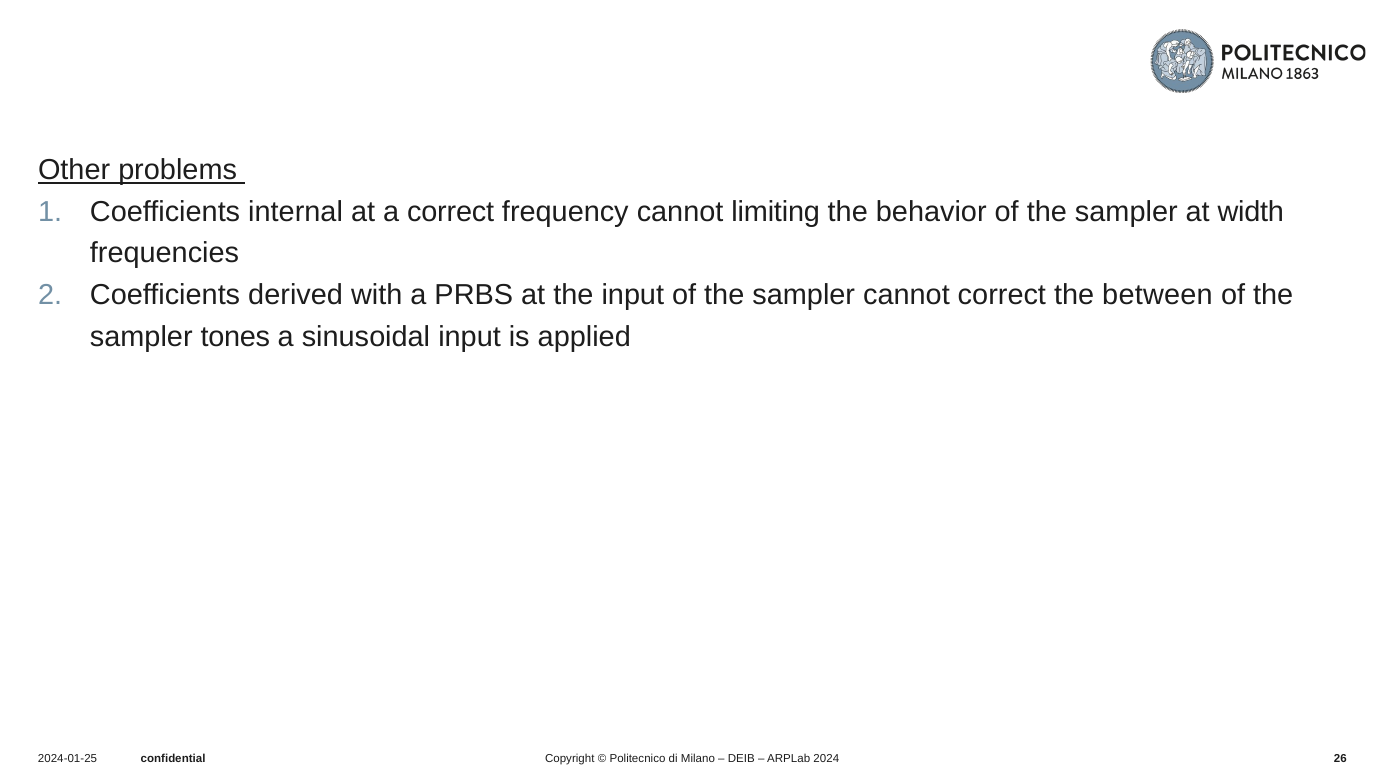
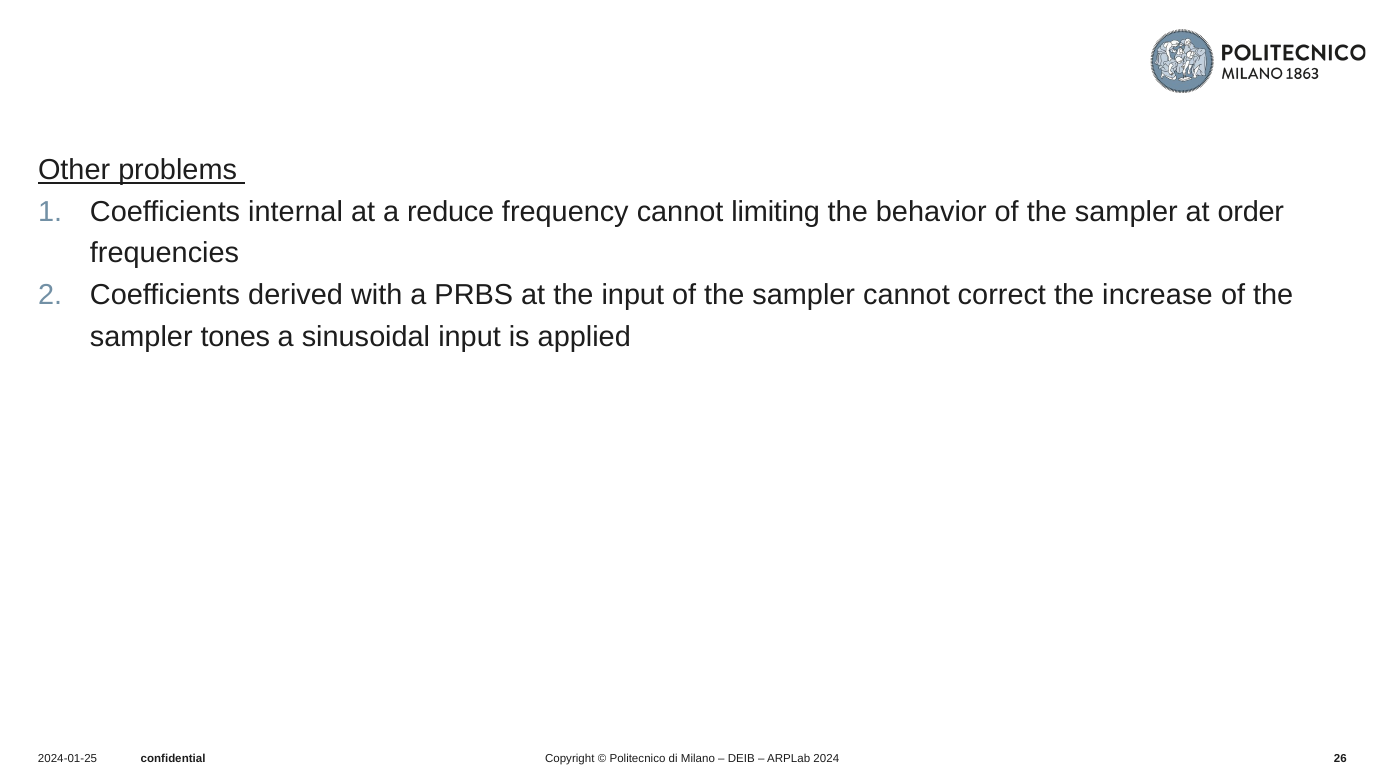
a correct: correct -> reduce (451, 212)
width: width -> order (1251, 212)
between: between -> increase (1158, 295)
